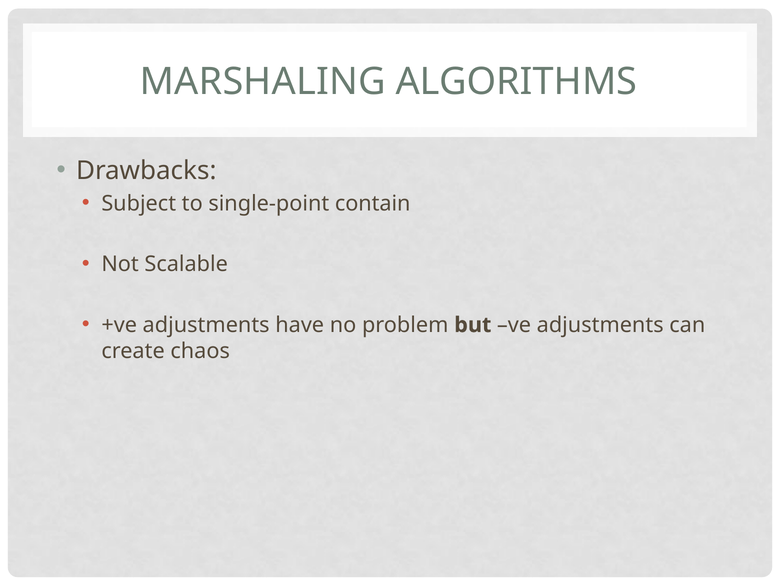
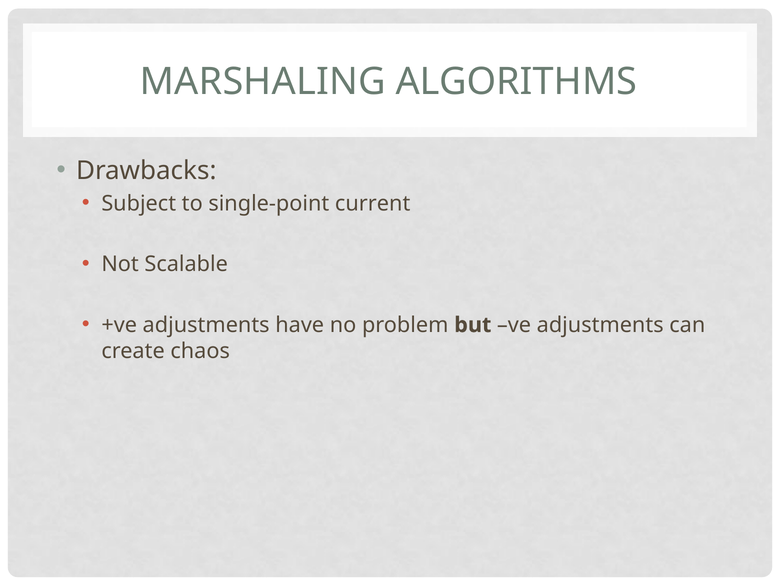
contain: contain -> current (373, 203)
